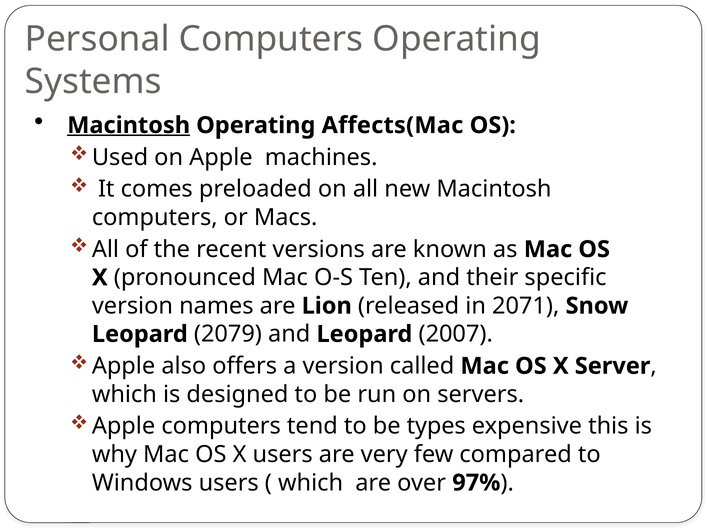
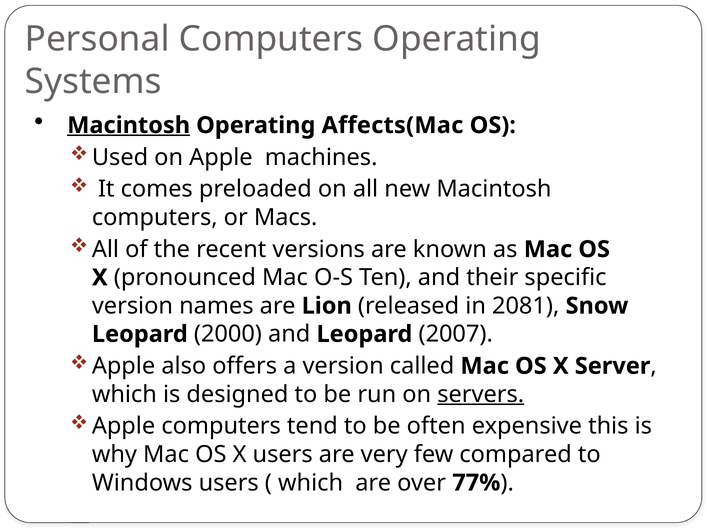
2071: 2071 -> 2081 (526, 306)
2079: 2079 -> 2000 (228, 334)
servers underline: none -> present (481, 394)
types: types -> often (436, 426)
97%: 97% -> 77% (476, 483)
